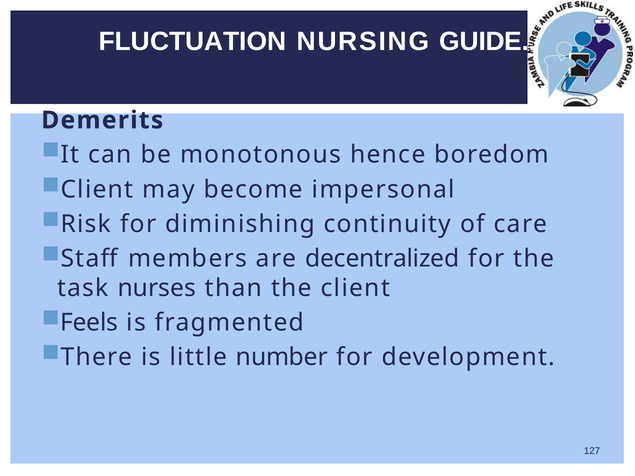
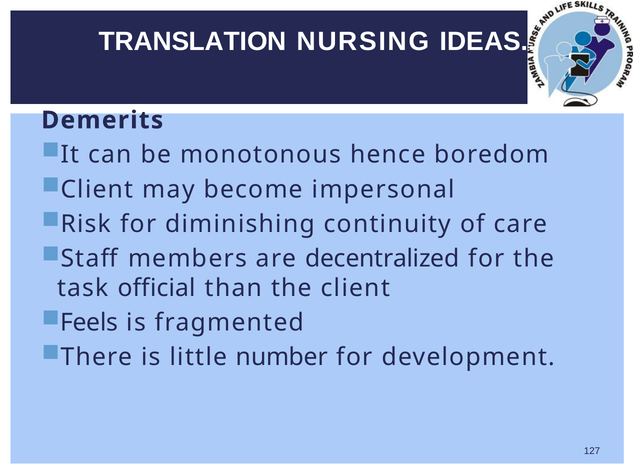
FLUCTUATION: FLUCTUATION -> TRANSLATION (193, 42)
GUIDE: GUIDE -> IDEAS (488, 42)
nurses: nurses -> official (157, 288)
